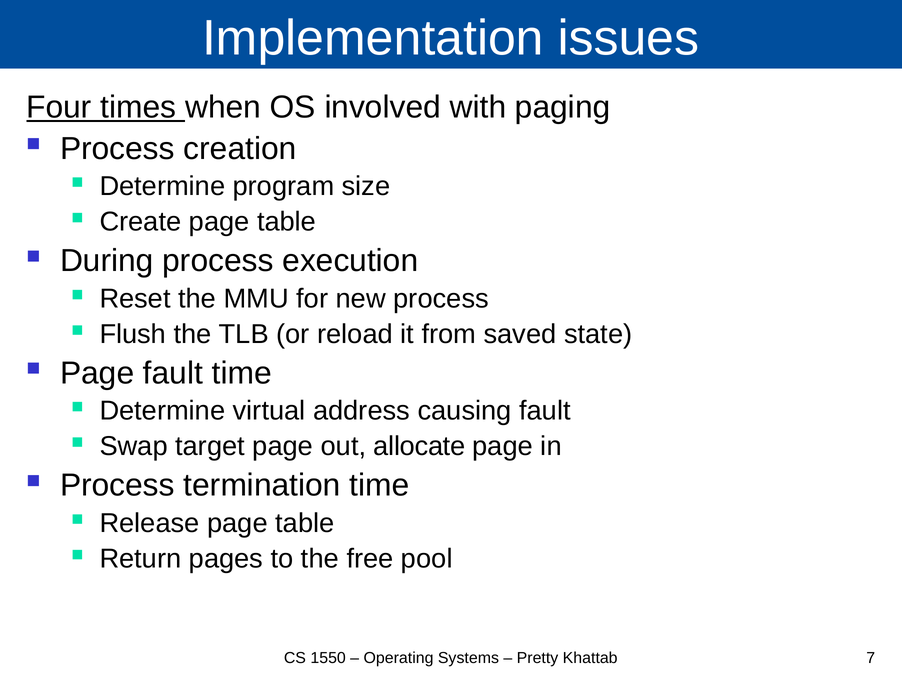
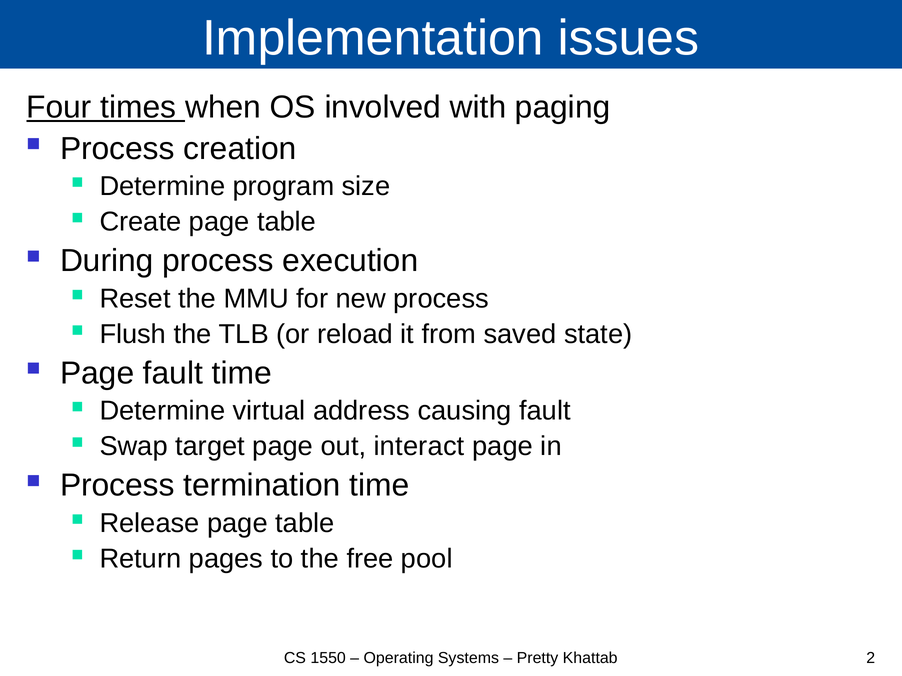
allocate: allocate -> interact (419, 447)
7: 7 -> 2 (871, 658)
